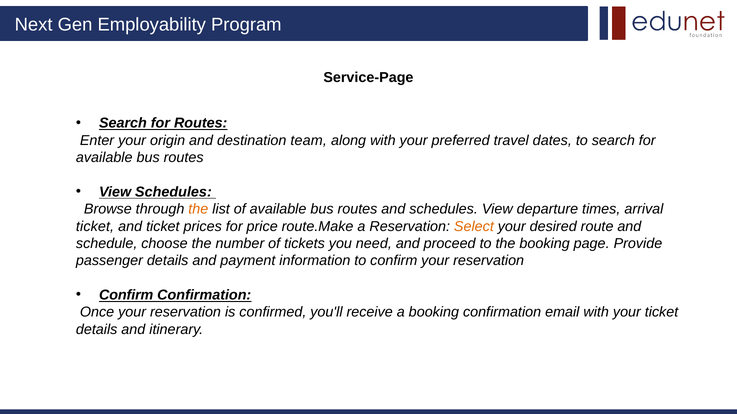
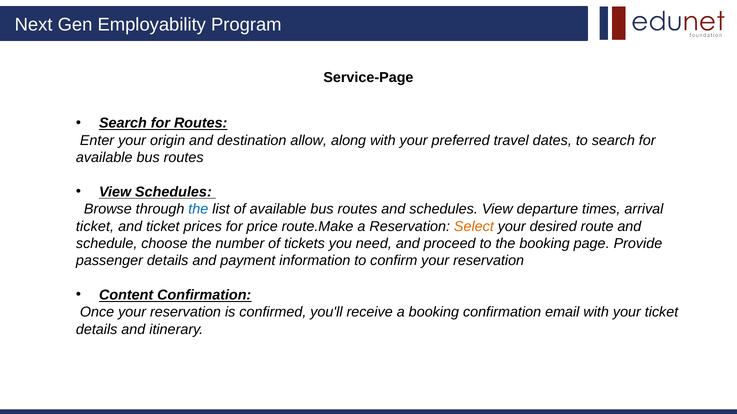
team: team -> allow (309, 141)
the colour: orange -> blue (198, 209)
Confirm: Confirm -> Content (126, 295)
